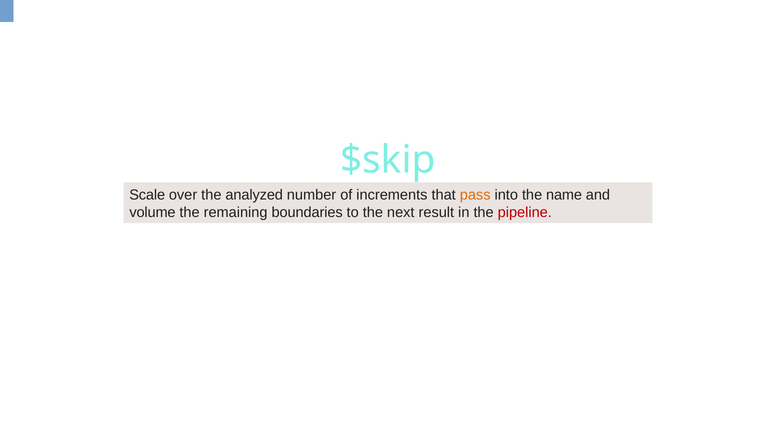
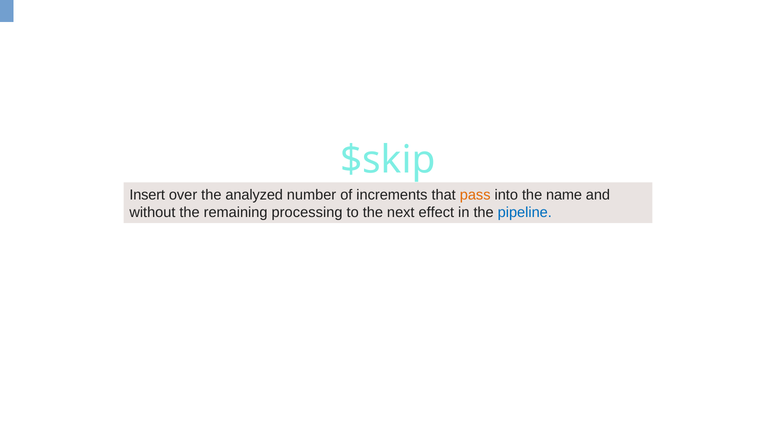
Scale: Scale -> Insert (147, 195)
volume: volume -> without (152, 212)
boundaries: boundaries -> processing (307, 212)
result: result -> effect (436, 212)
pipeline colour: red -> blue (525, 212)
